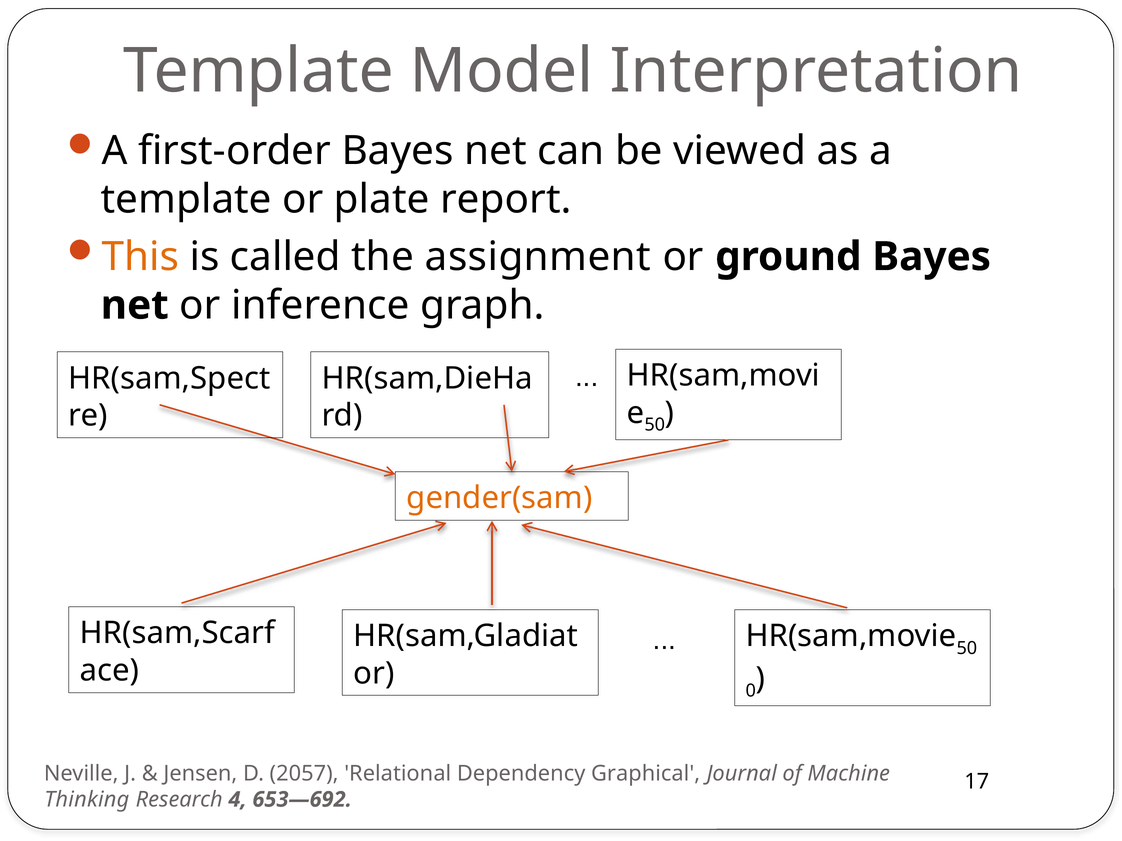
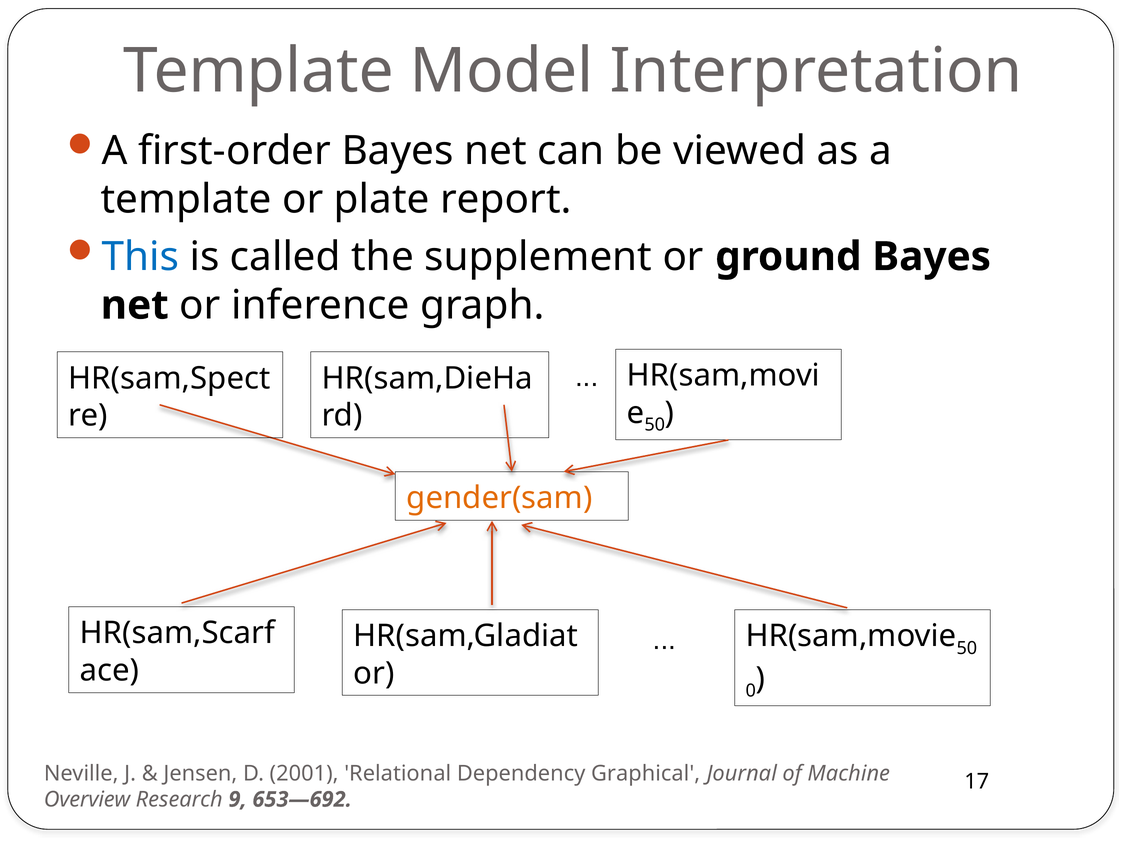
This colour: orange -> blue (140, 257)
assignment: assignment -> supplement (538, 257)
2057: 2057 -> 2001 (304, 774)
Thinking: Thinking -> Overview (87, 800)
4: 4 -> 9 (238, 800)
